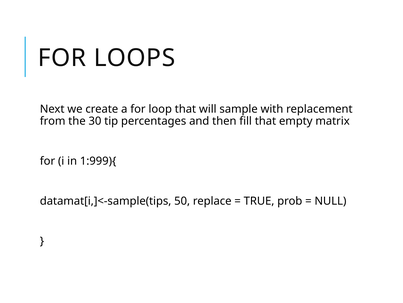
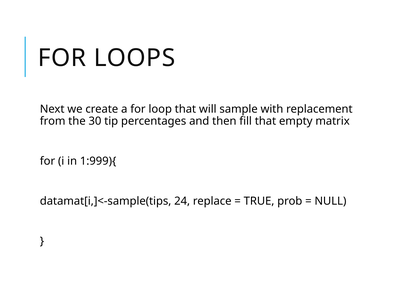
50: 50 -> 24 (182, 201)
